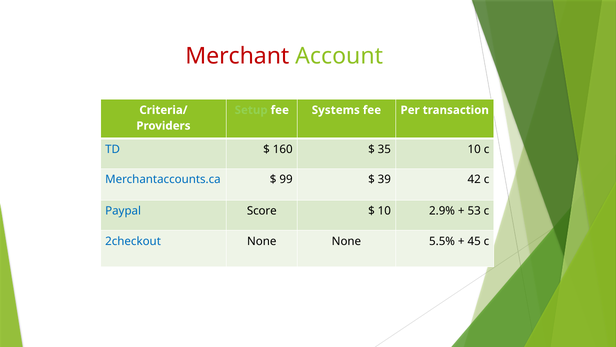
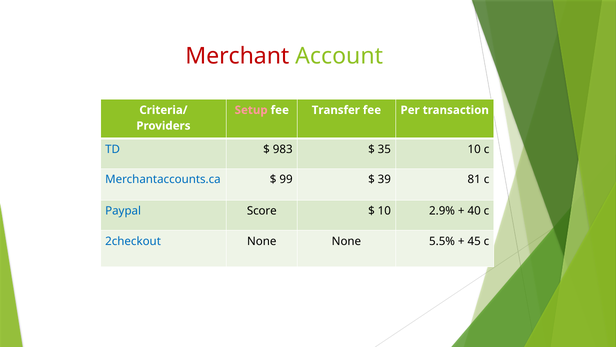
Setup colour: light green -> pink (251, 110)
Systems: Systems -> Transfer (336, 110)
160: 160 -> 983 (283, 149)
42: 42 -> 81 (474, 179)
53: 53 -> 40 (474, 211)
